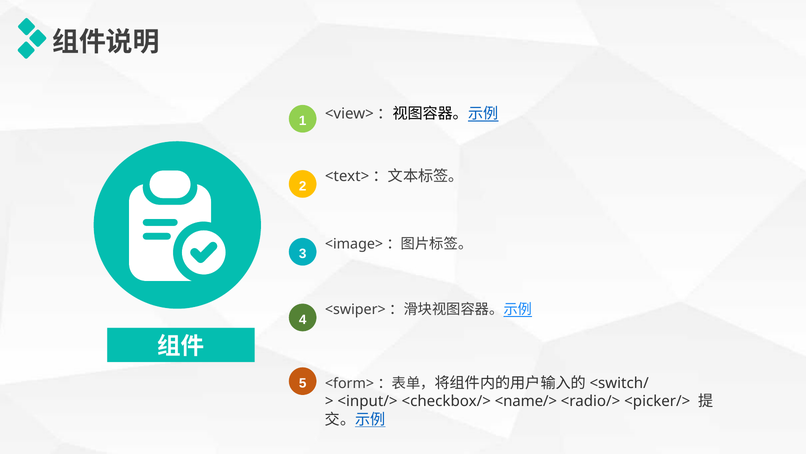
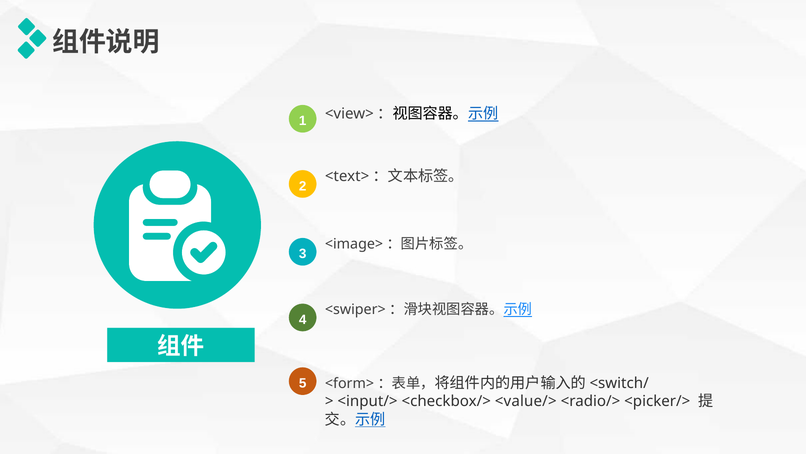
<name/>: <name/> -> <value/> (526, 401)
